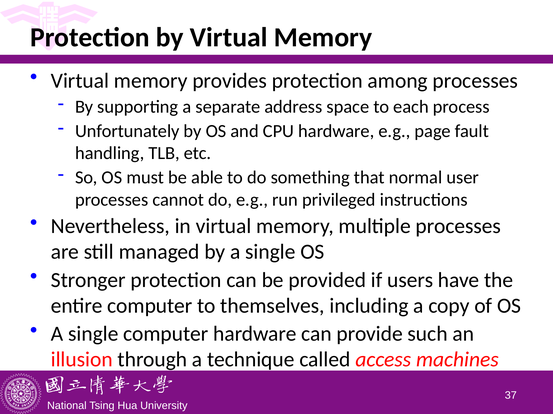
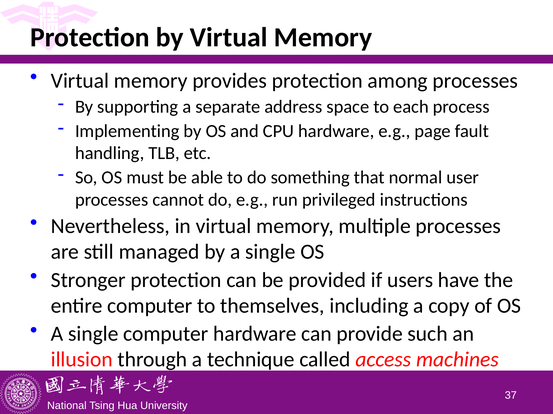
Unfortunately: Unfortunately -> Implementing (127, 131)
